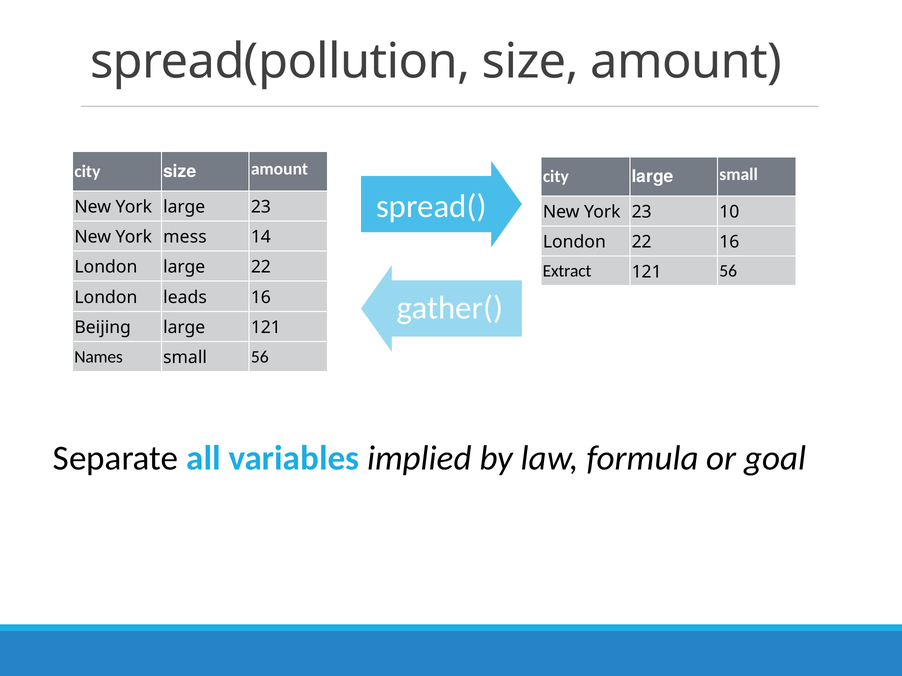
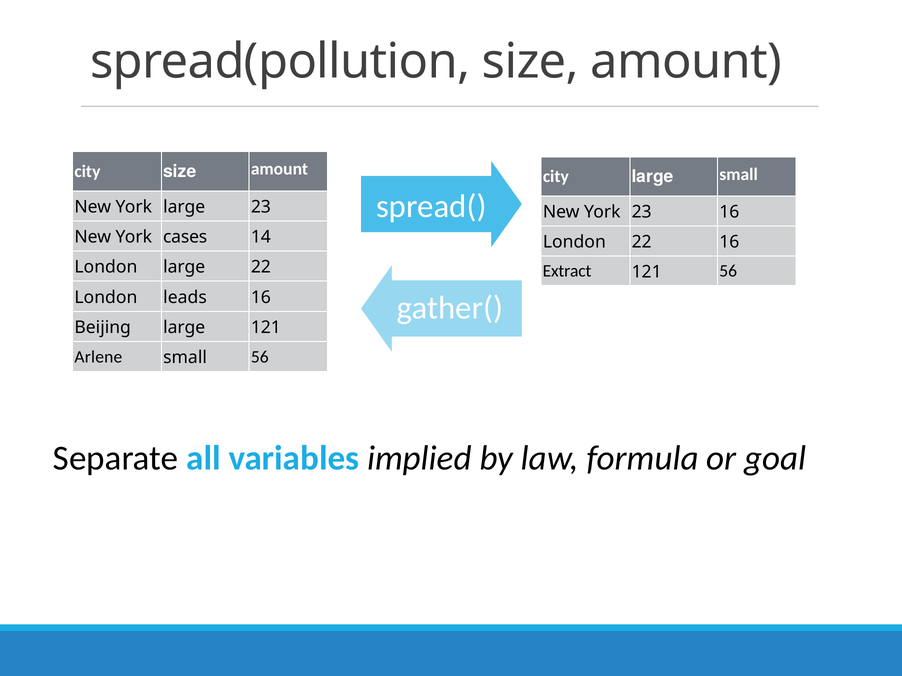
23 10: 10 -> 16 (729, 212)
mess: mess -> cases (185, 237)
Names: Names -> Arlene (98, 357)
